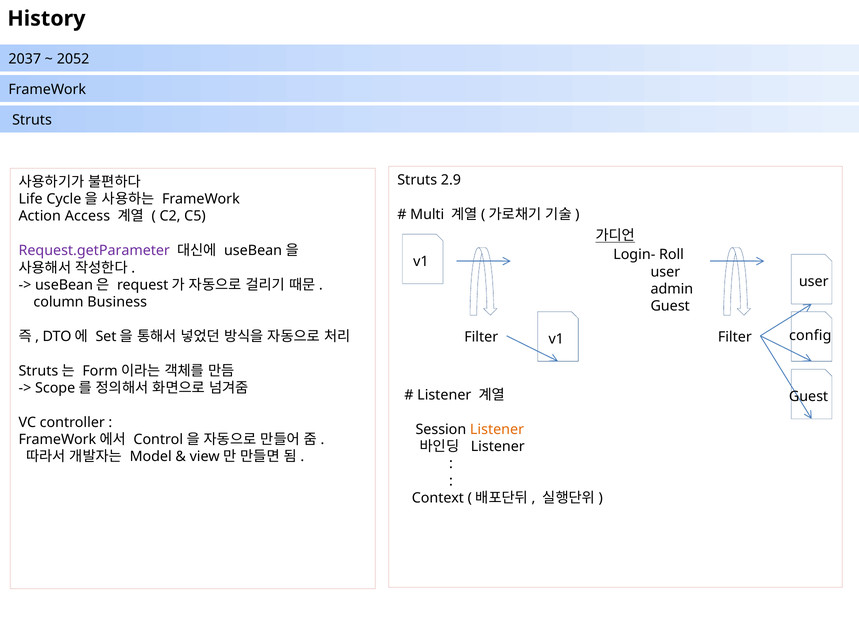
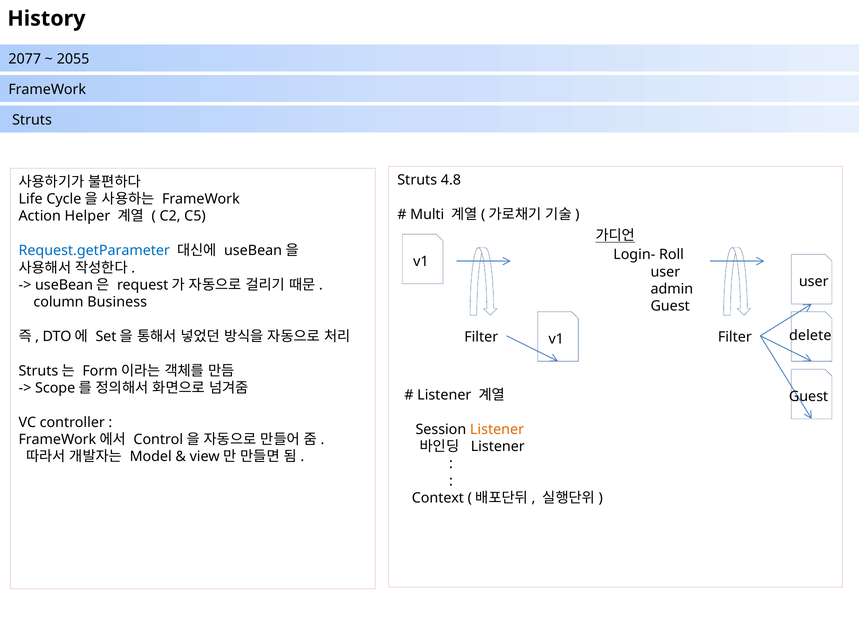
2037: 2037 -> 2077 (25, 59)
2052: 2052 -> 2055 (73, 59)
2.9: 2.9 -> 4.8 (451, 180)
Access: Access -> Helper (87, 216)
Request.getParameter colour: purple -> blue (94, 251)
config: config -> delete (810, 336)
